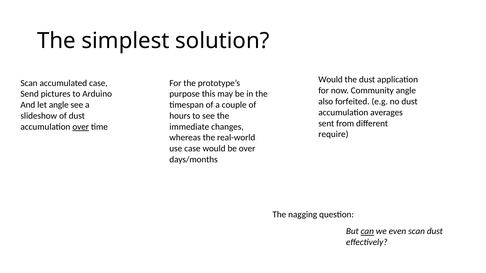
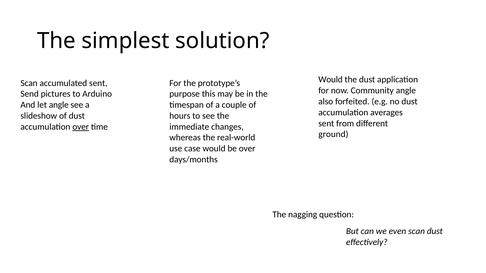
accumulated case: case -> sent (98, 83)
require: require -> ground (333, 134)
can underline: present -> none (367, 232)
